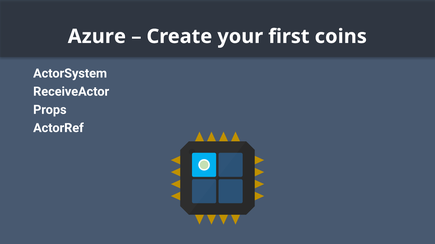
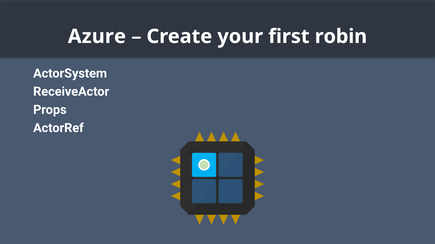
coins: coins -> robin (341, 37)
